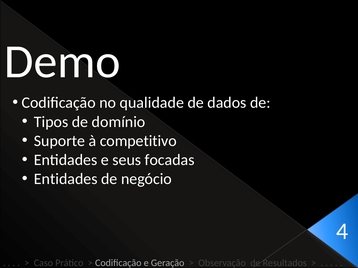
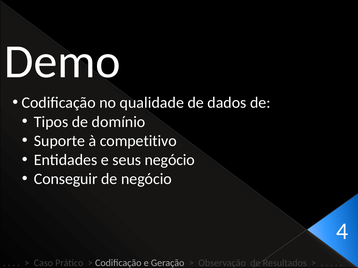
seus focadas: focadas -> negócio (170, 160)
Entidades: Entidades -> Conseguir (66, 179)
